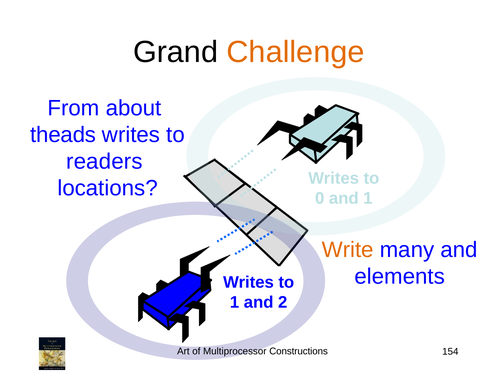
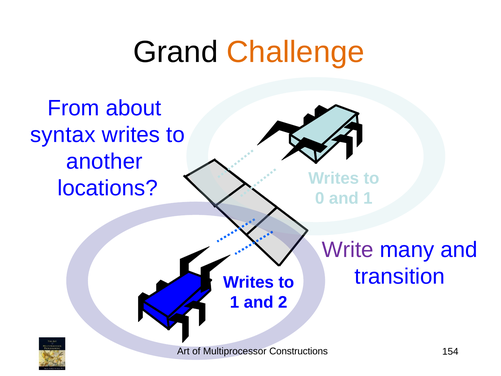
theads: theads -> syntax (63, 135)
readers: readers -> another (104, 161)
Write colour: orange -> purple (348, 250)
elements: elements -> transition (400, 276)
